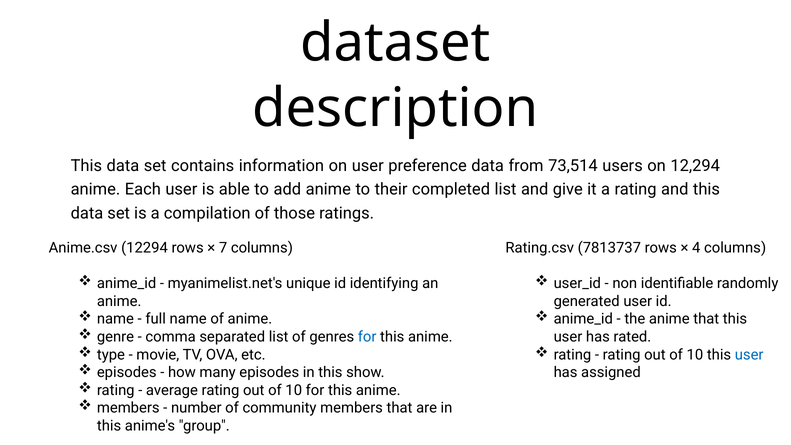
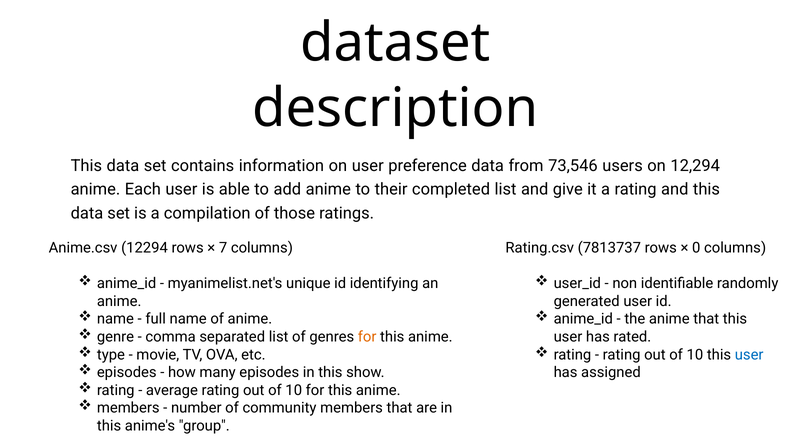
73,514: 73,514 -> 73,546 (573, 166)
4: 4 -> 0 (696, 248)
for colour: blue -> orange (367, 337)
